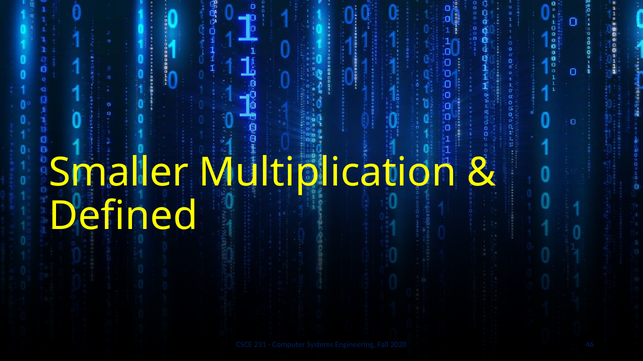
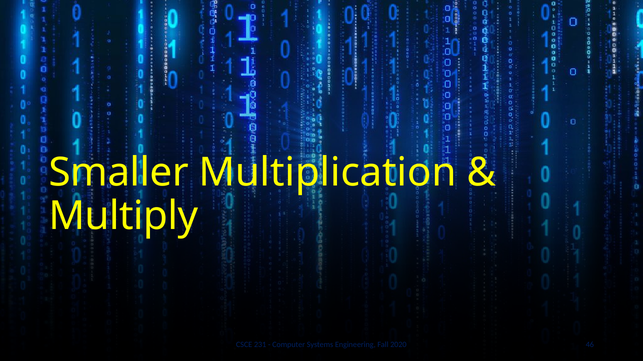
Defined: Defined -> Multiply (123, 216)
